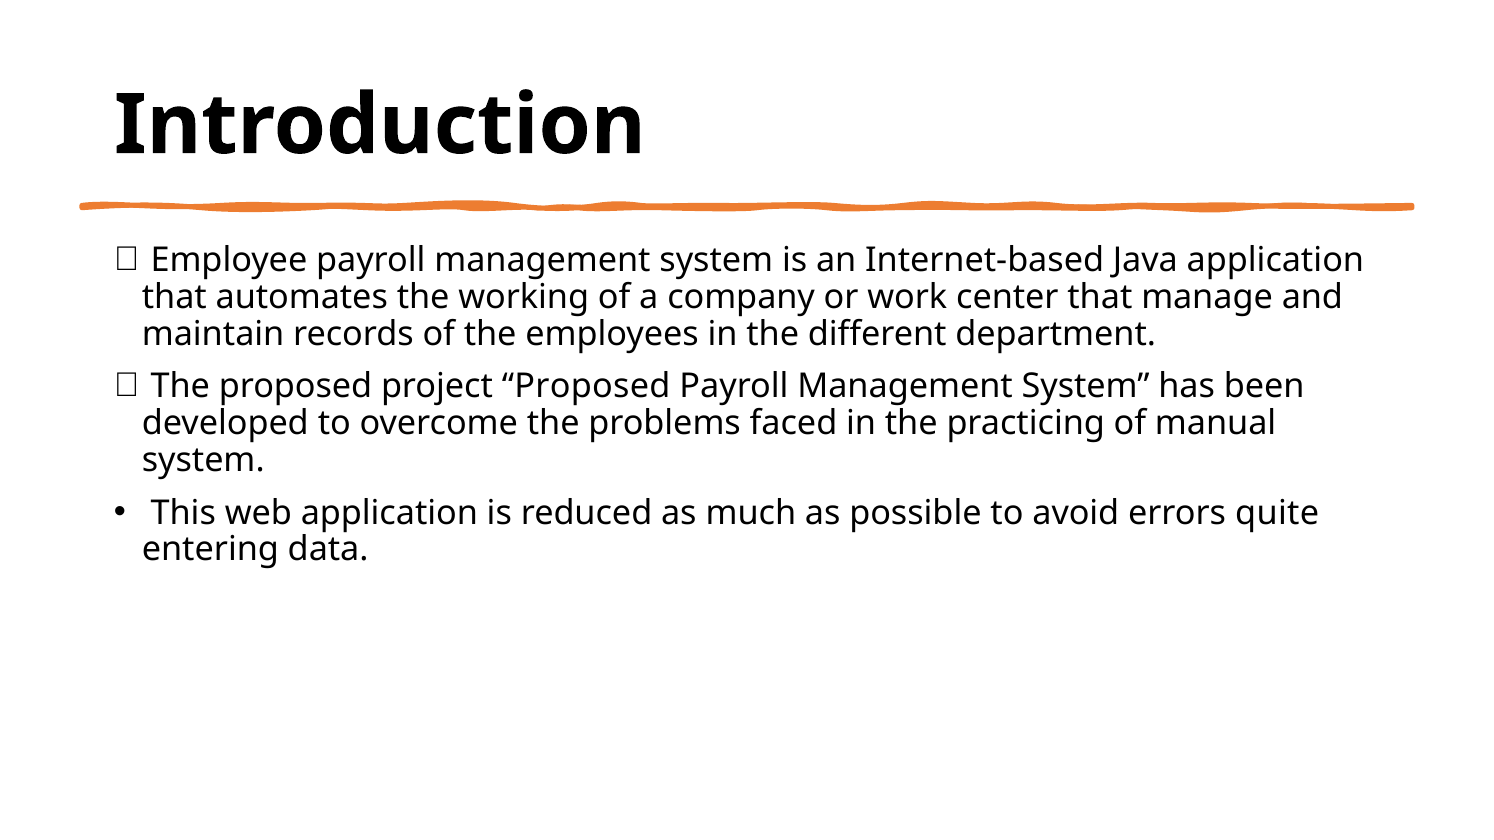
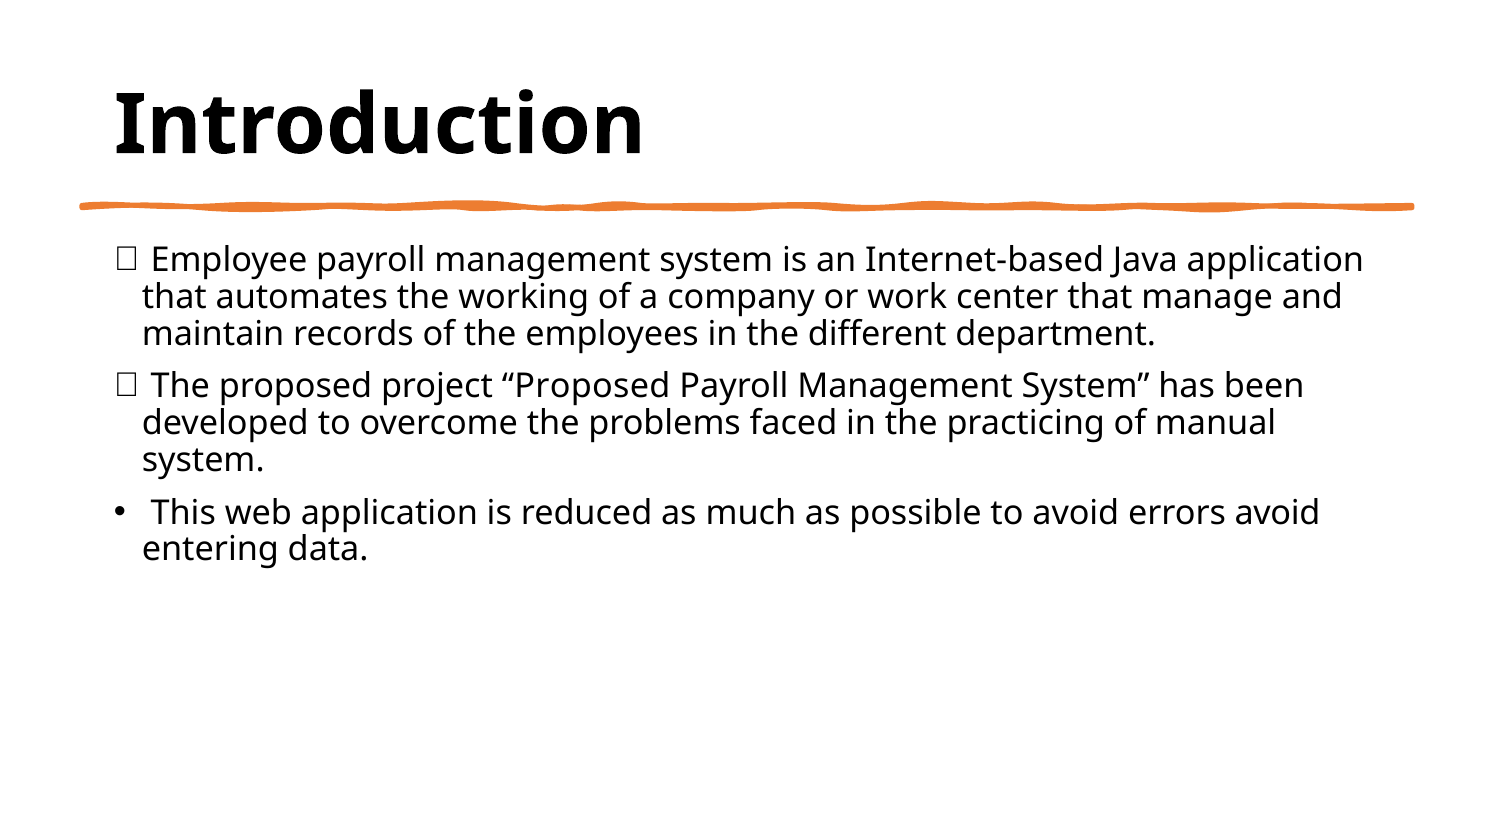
errors quite: quite -> avoid (1277, 513)
